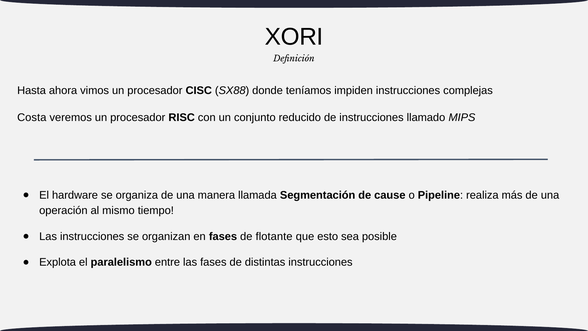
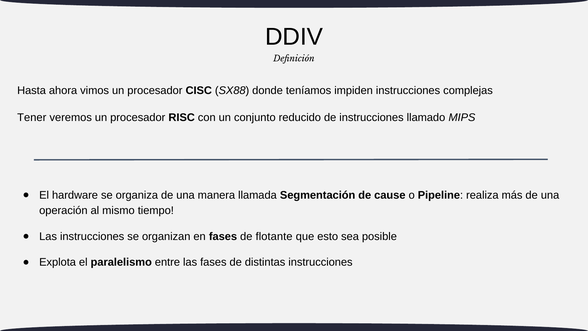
XORI: XORI -> DDIV (294, 37)
Costa: Costa -> Tener (32, 117)
